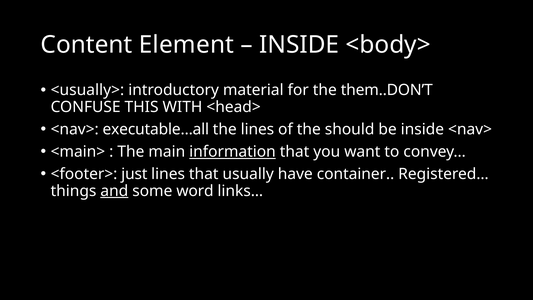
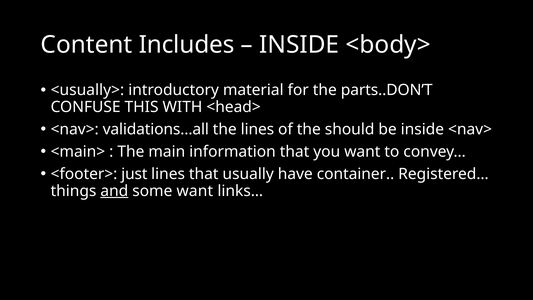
Element: Element -> Includes (187, 45)
them..DON’T: them..DON’T -> parts..DON’T (387, 90)
executable…all: executable…all -> validations…all (156, 129)
information underline: present -> none (232, 152)
some word: word -> want (195, 191)
